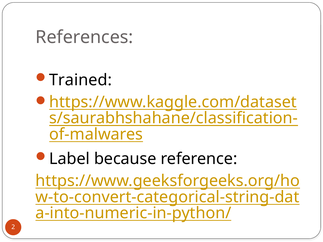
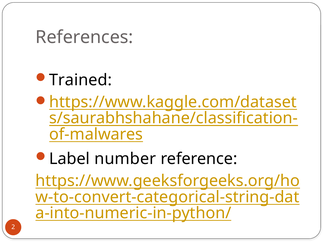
because: because -> number (125, 159)
